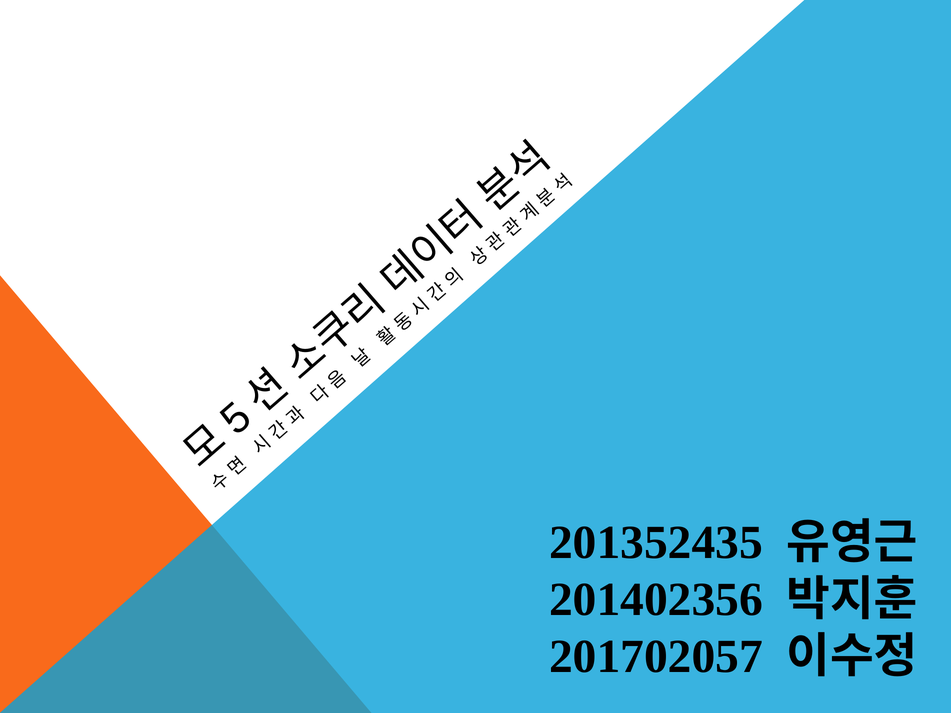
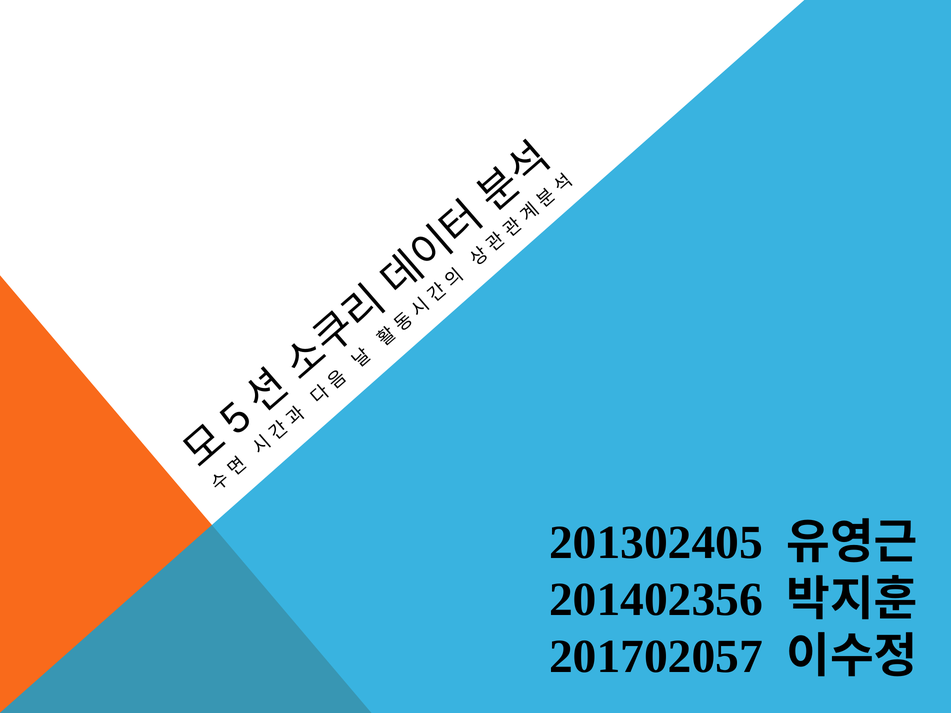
201352435: 201352435 -> 201302405 (656, 543)
